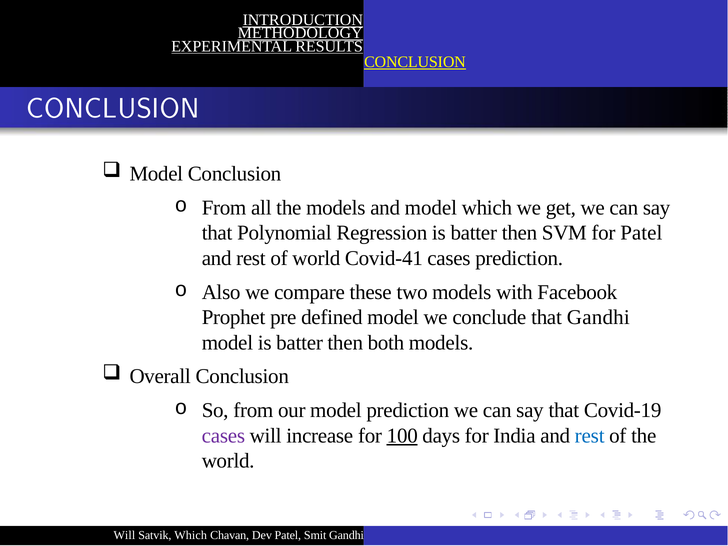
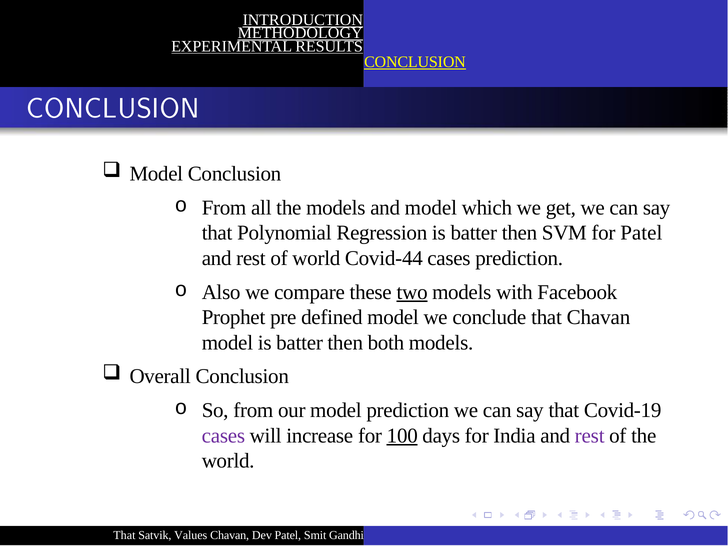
Covid-41: Covid-41 -> Covid-44 (384, 258)
two underline: none -> present (412, 292)
that Gandhi: Gandhi -> Chavan (598, 318)
rest colour: blue -> purple (590, 436)
Will: Will -> That (124, 536)
Satvik Which: Which -> Values (191, 536)
